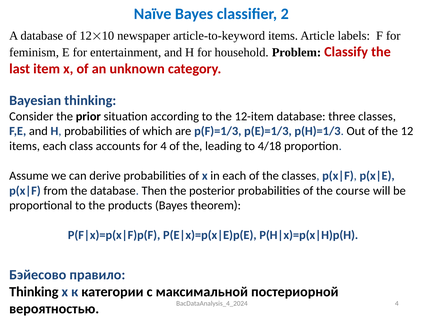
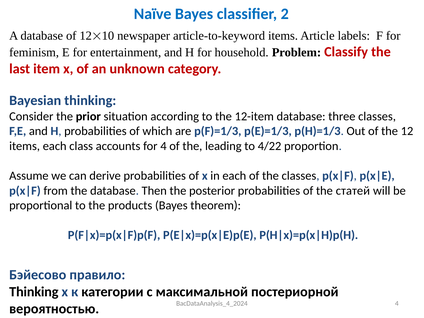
4/18: 4/18 -> 4/22 (270, 146)
course: course -> статей (353, 191)
